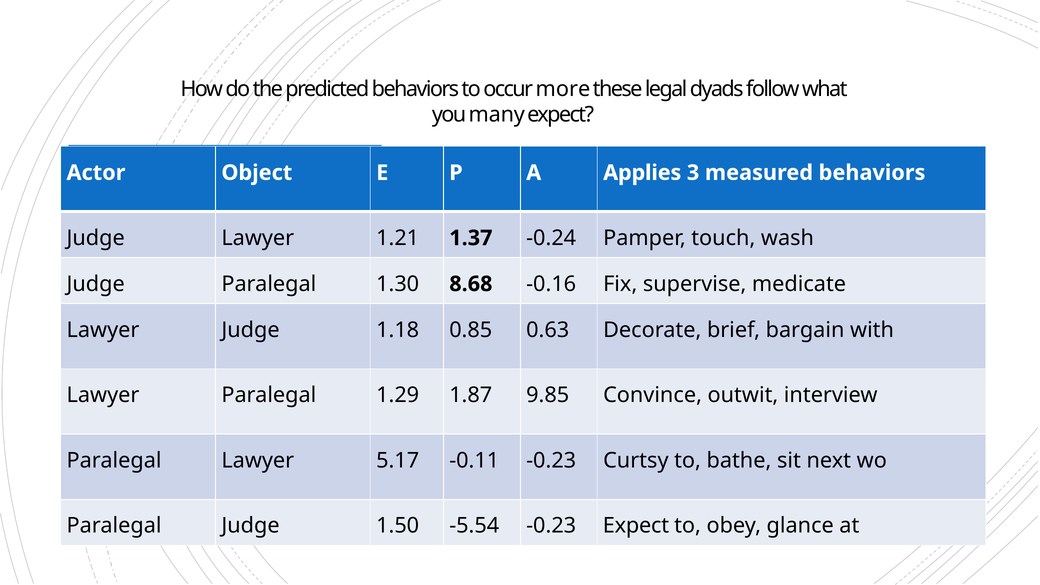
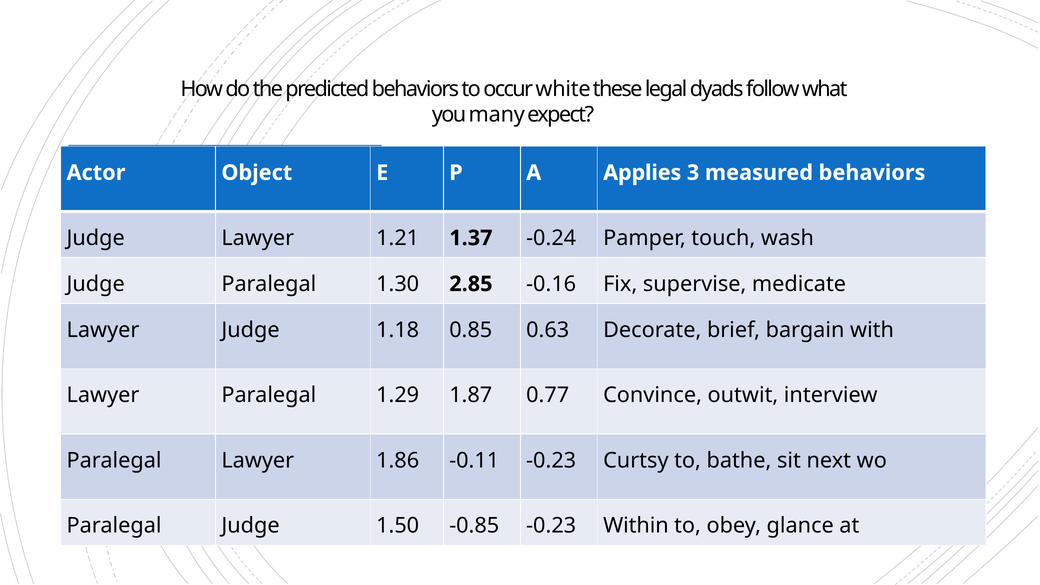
more: more -> white (563, 89)
8.68: 8.68 -> 2.85 (471, 284)
9.85: 9.85 -> 0.77 (548, 395)
5.17: 5.17 -> 1.86 (398, 460)
-5.54: -5.54 -> -0.85 (474, 526)
-0.23 Expect: Expect -> Within (636, 526)
